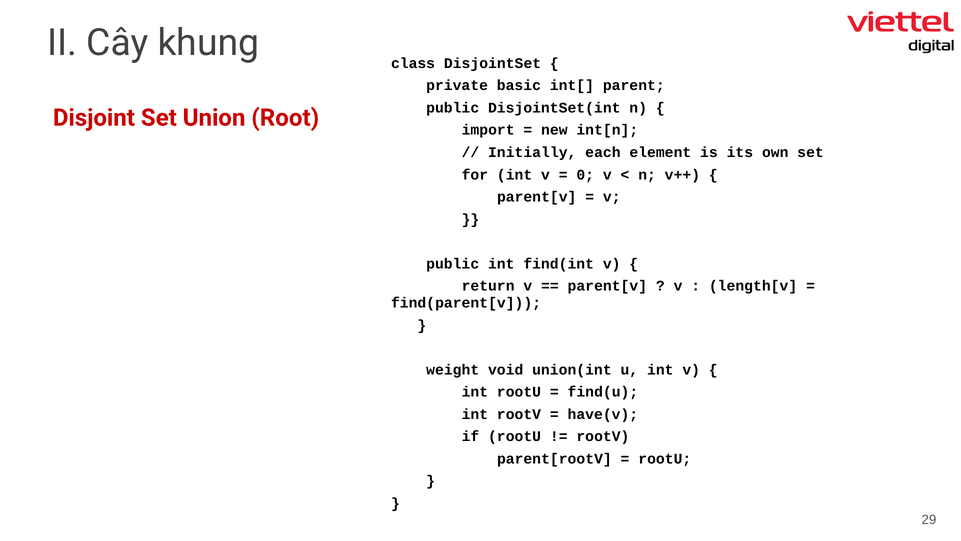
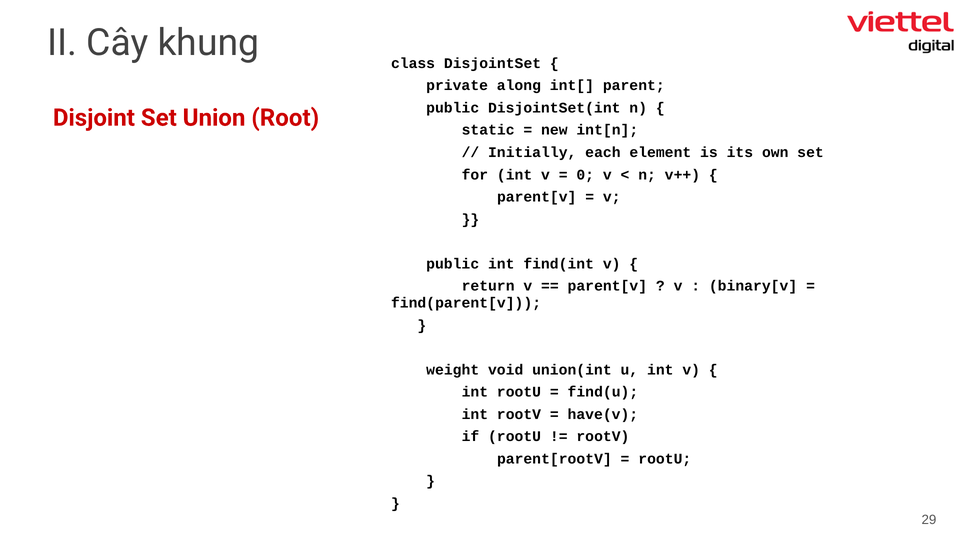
basic: basic -> along (519, 86)
import: import -> static (488, 130)
length[v: length[v -> binary[v (753, 286)
